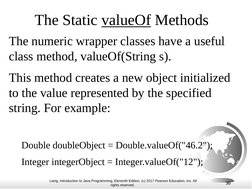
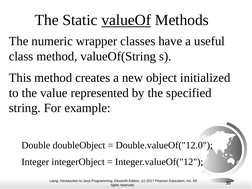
Double.valueOf("46.2: Double.valueOf("46.2 -> Double.valueOf("12.0 (164, 145)
